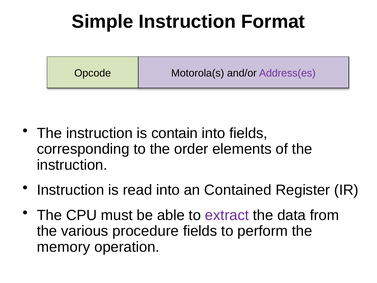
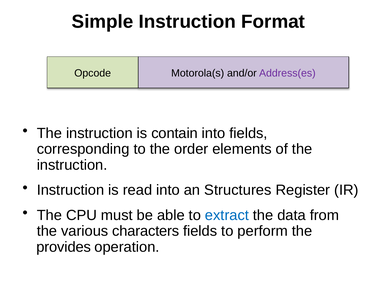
Contained: Contained -> Structures (238, 190)
extract colour: purple -> blue (227, 215)
procedure: procedure -> characters (146, 231)
memory: memory -> provides (64, 247)
